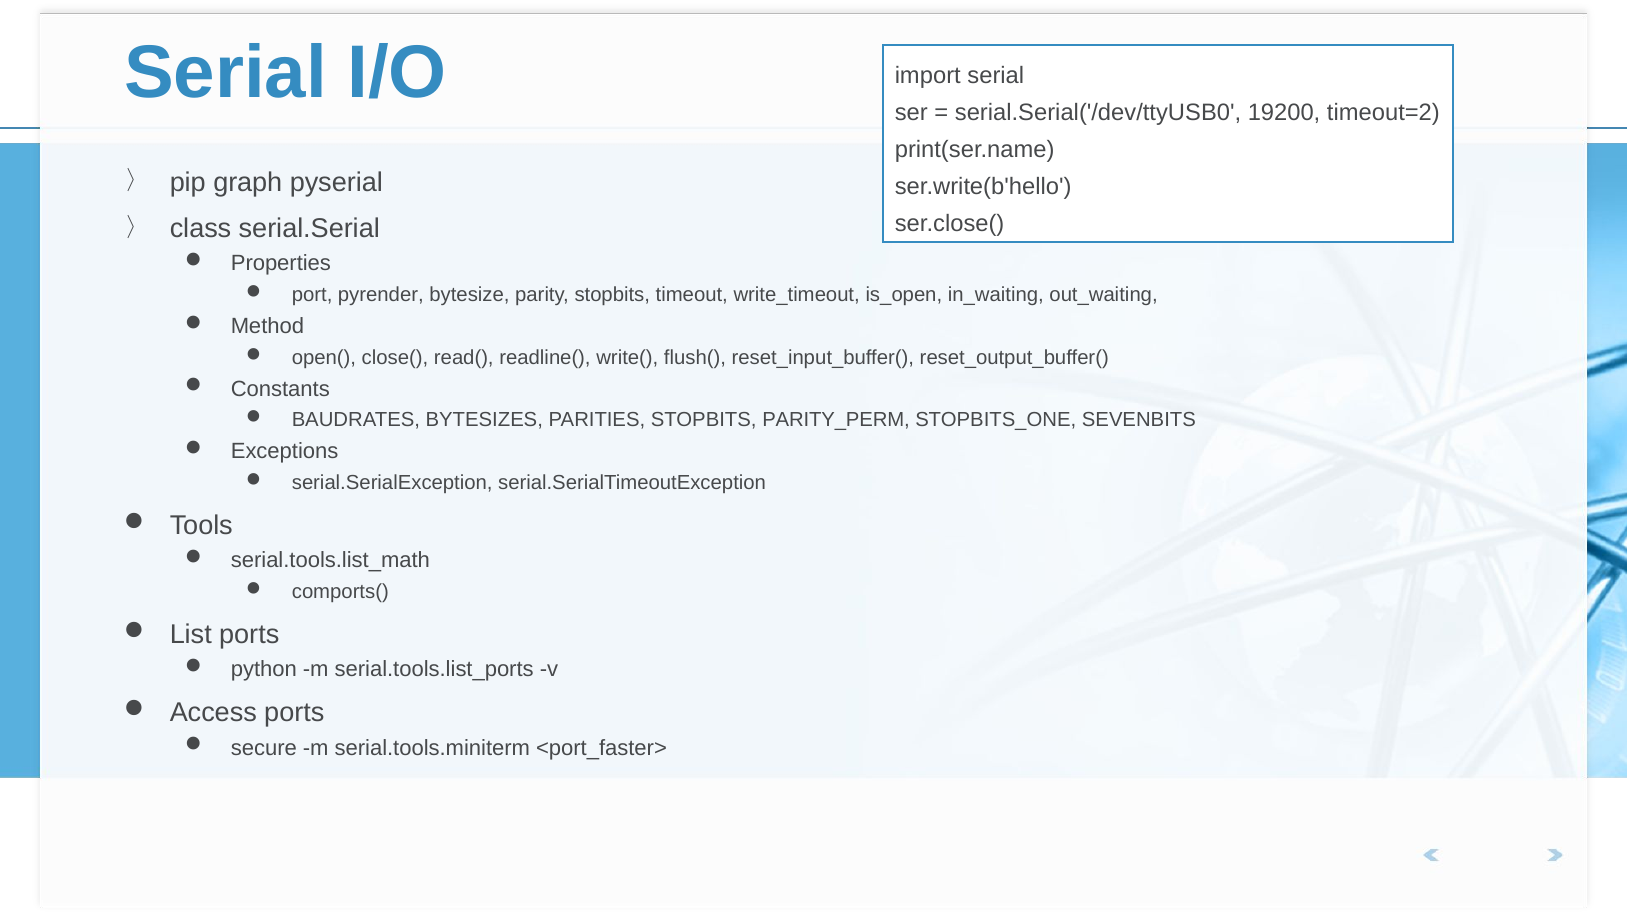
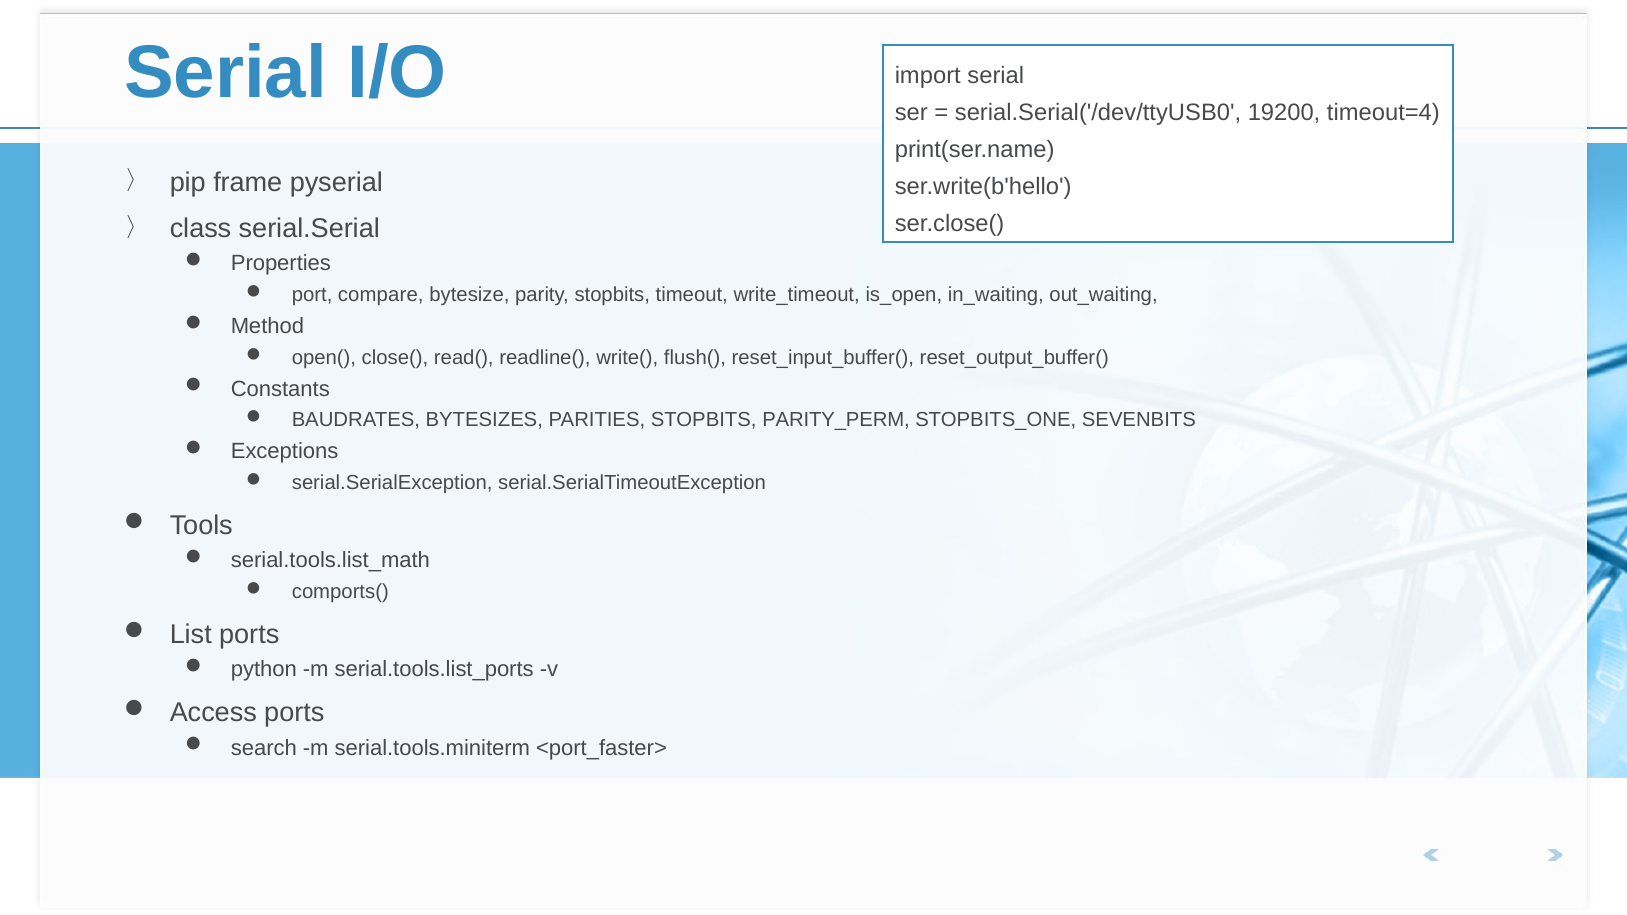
timeout=2: timeout=2 -> timeout=4 (1383, 112)
graph: graph -> frame (248, 182)
pyrender: pyrender -> compare (381, 295)
secure: secure -> search (264, 748)
